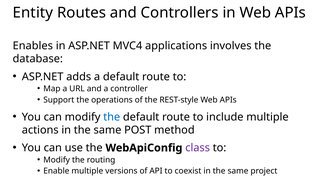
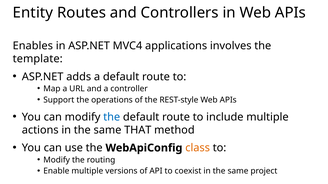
database: database -> template (38, 59)
POST: POST -> THAT (138, 130)
class colour: purple -> orange (198, 148)
